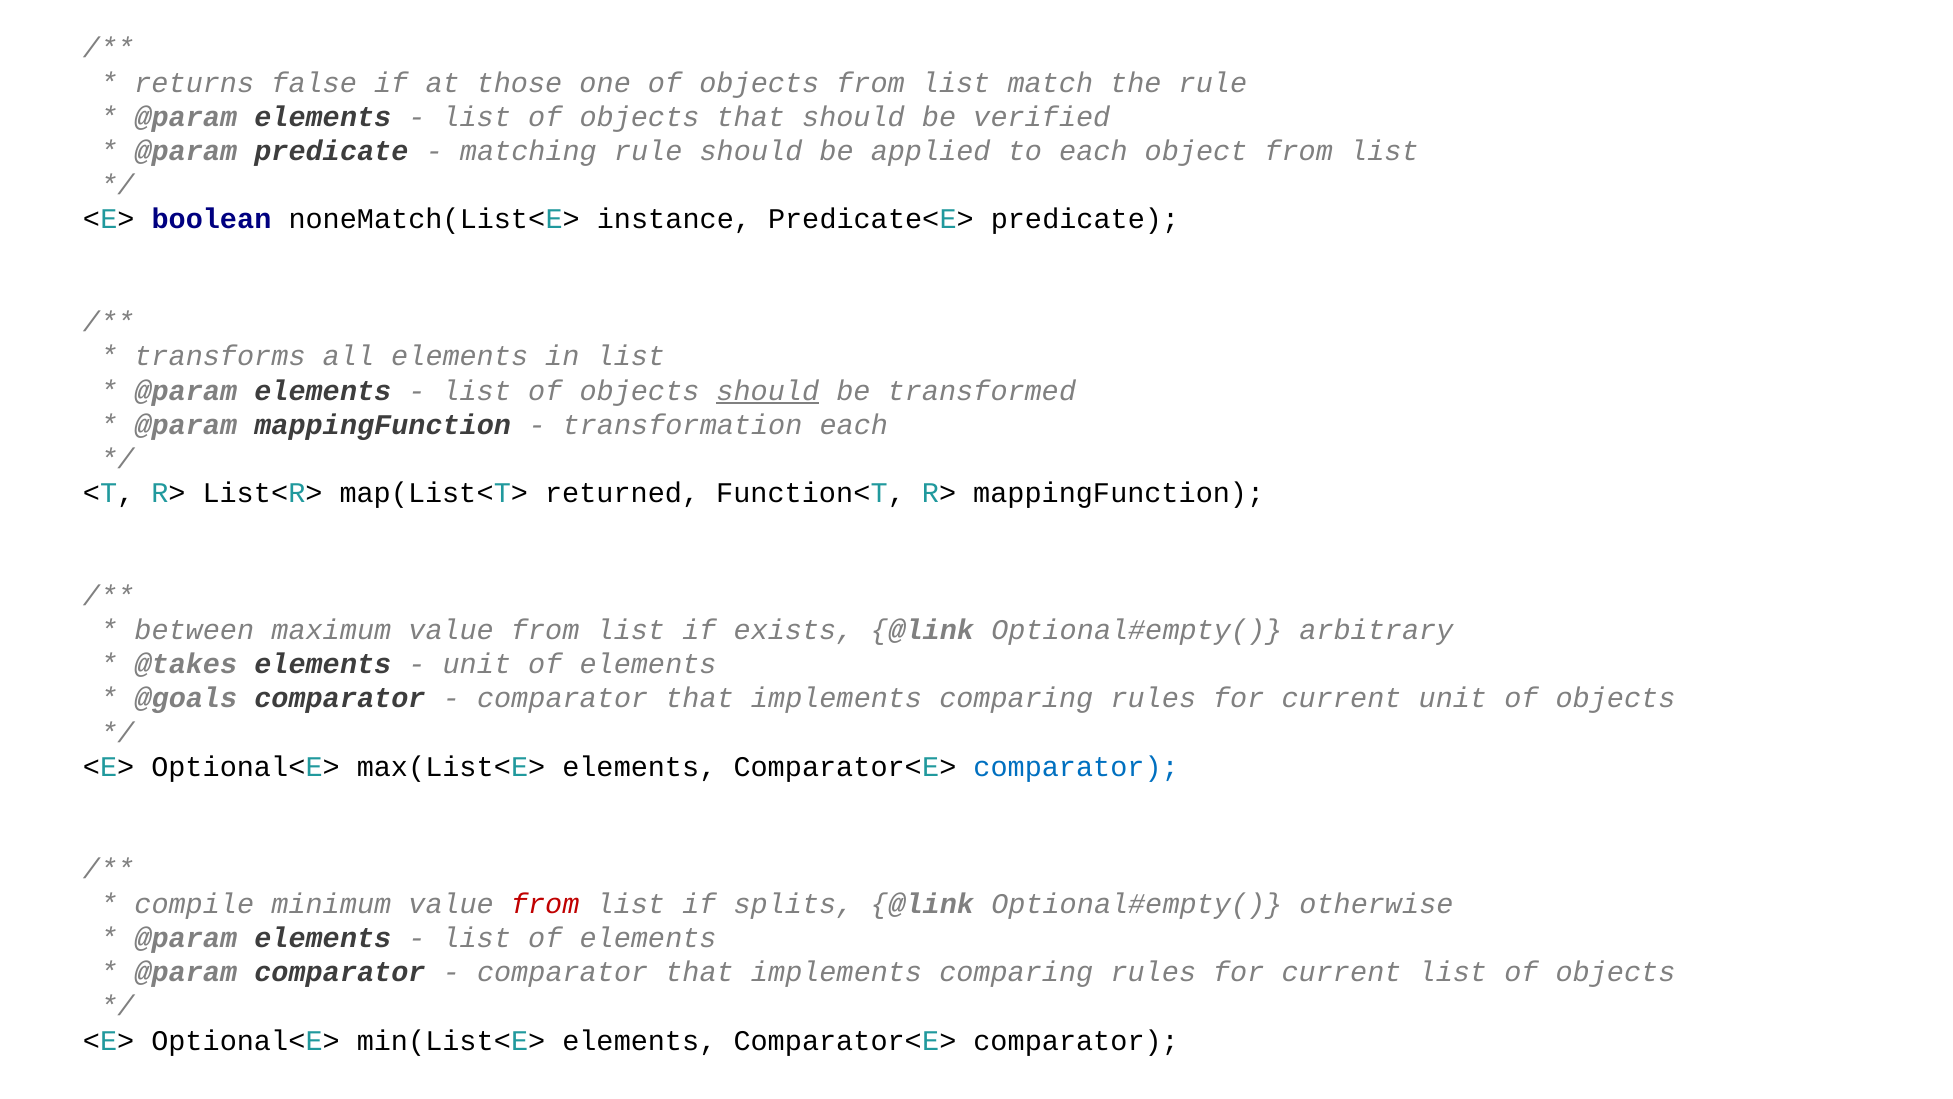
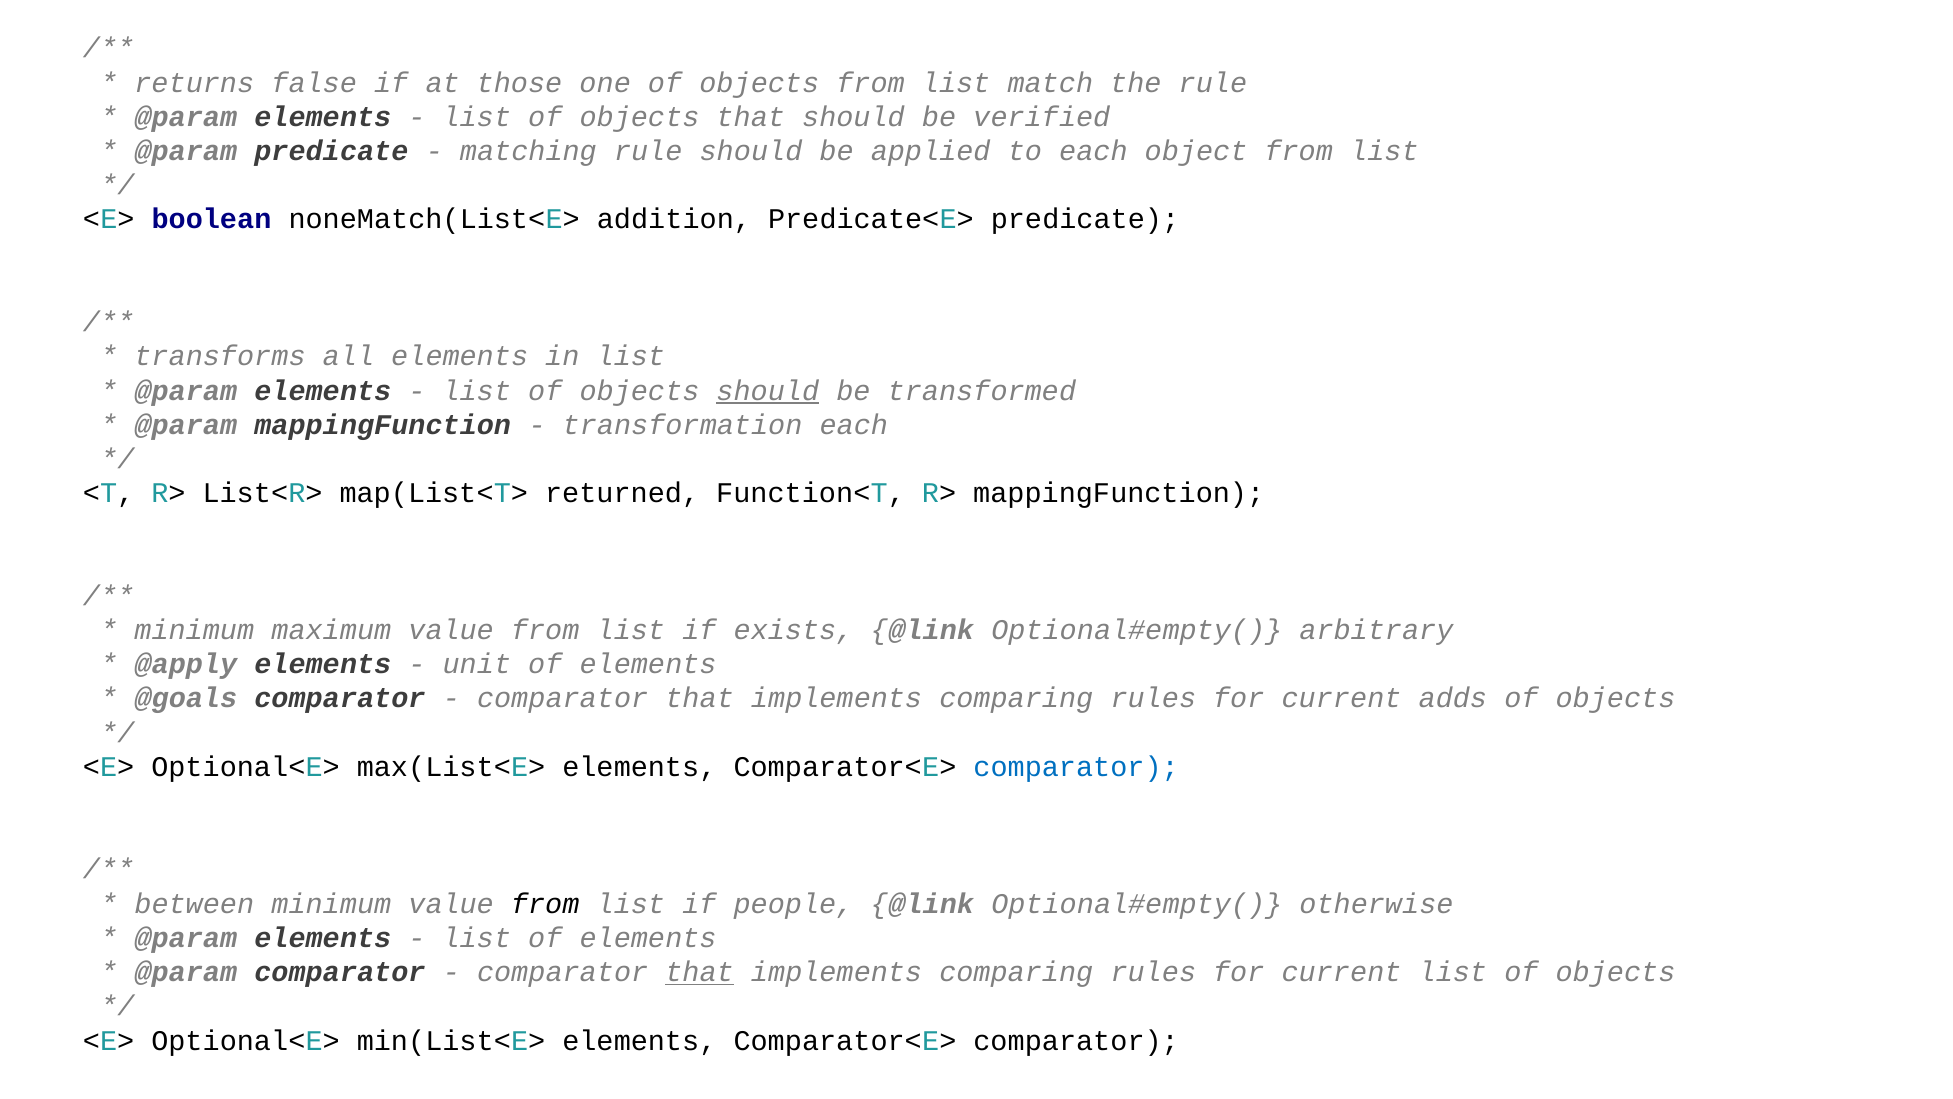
instance: instance -> addition (674, 219)
between: between -> minimum (194, 630)
@takes: @takes -> @apply (186, 664)
current unit: unit -> adds (1453, 698)
compile: compile -> between (194, 903)
from colour: red -> black (545, 903)
splits: splits -> people (793, 903)
that underline: none -> present (700, 972)
